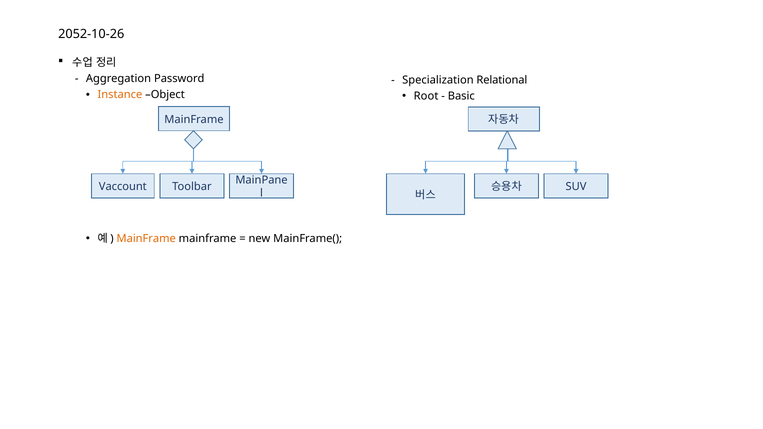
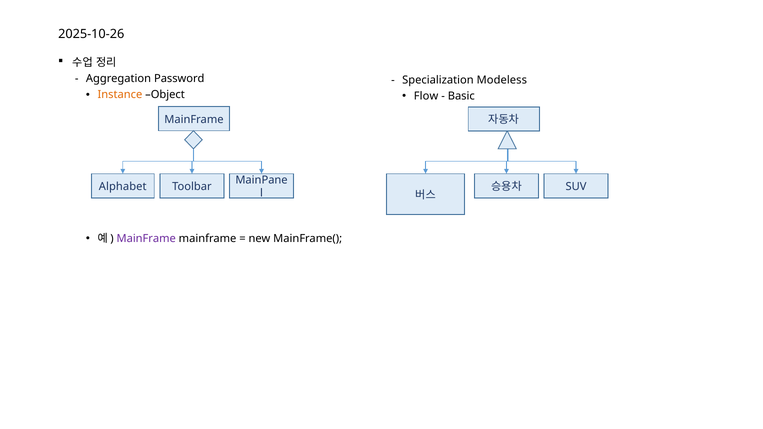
2052-10-26: 2052-10-26 -> 2025-10-26 (91, 34)
Relational: Relational -> Modeless (502, 80)
Root: Root -> Flow (426, 96)
Vaccount: Vaccount -> Alphabet (123, 187)
MainFrame colour: orange -> purple (146, 239)
